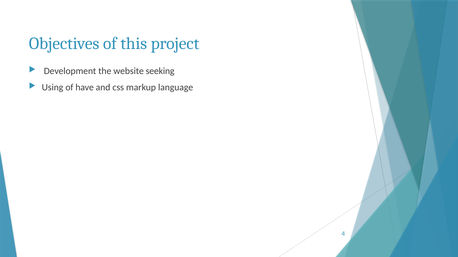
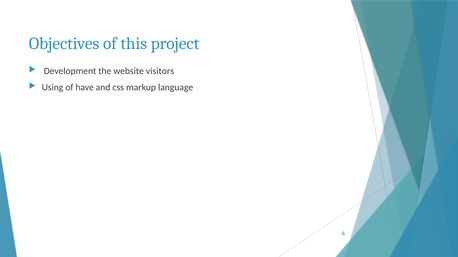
seeking: seeking -> visitors (160, 71)
